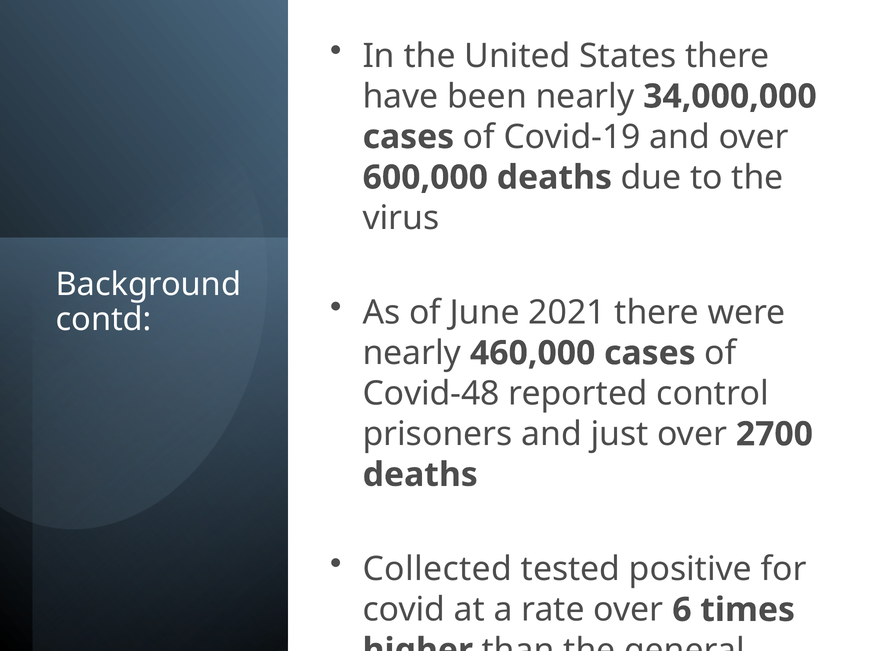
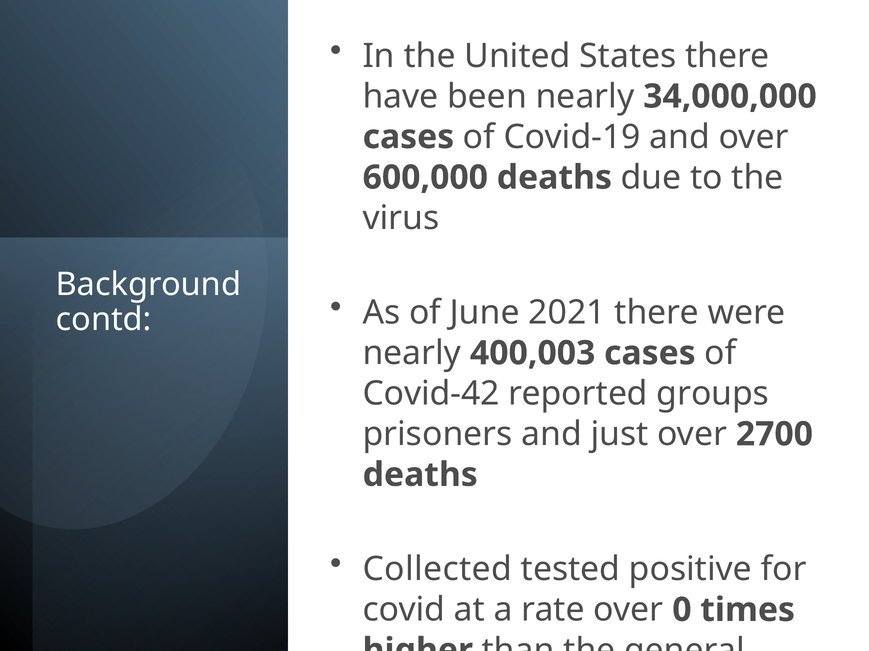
460,000: 460,000 -> 400,003 (533, 354)
Covid-48: Covid-48 -> Covid-42 (431, 394)
control: control -> groups (713, 394)
6: 6 -> 0 (682, 611)
